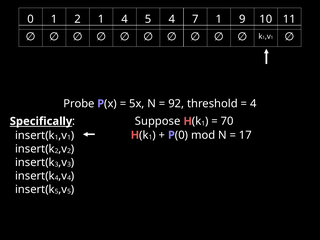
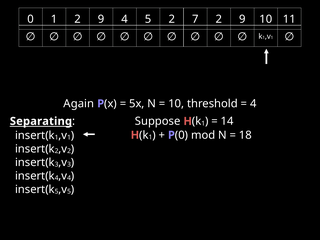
1 2 1: 1 -> 9 (101, 19)
5 4: 4 -> 2 (172, 19)
7 1: 1 -> 2 (219, 19)
Probe: Probe -> Again (79, 104)
92: 92 -> 10 (176, 104)
70: 70 -> 14 (227, 121)
Specifically: Specifically -> Separating (41, 121)
17: 17 -> 18 (245, 135)
